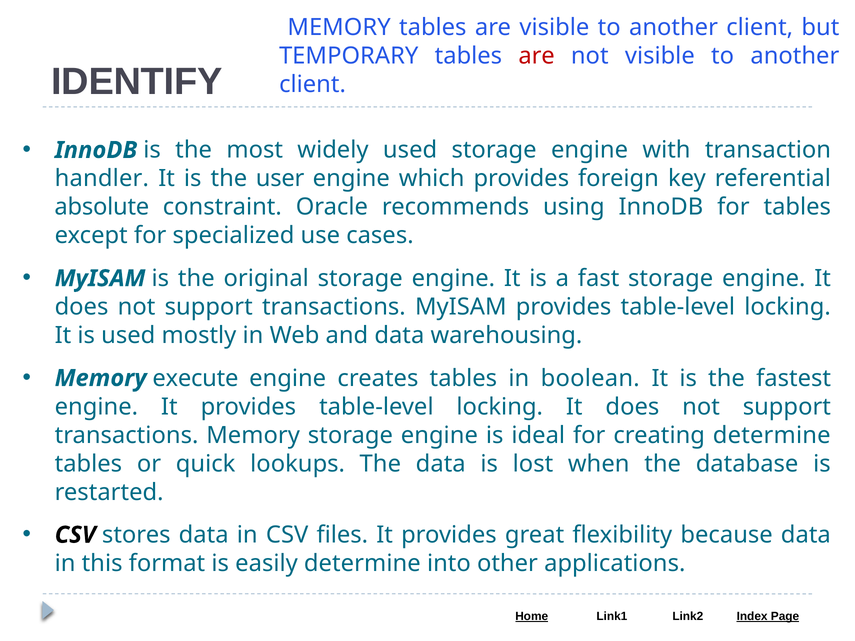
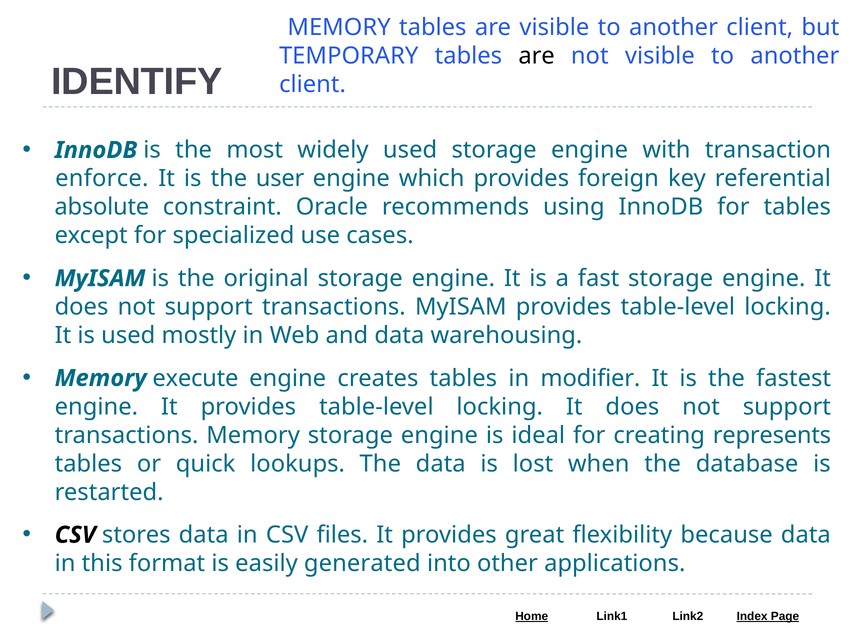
are colour: red -> black (537, 56)
handler: handler -> enforce (102, 179)
boolean: boolean -> modifier (590, 378)
creating determine: determine -> represents (772, 435)
easily determine: determine -> generated (362, 564)
